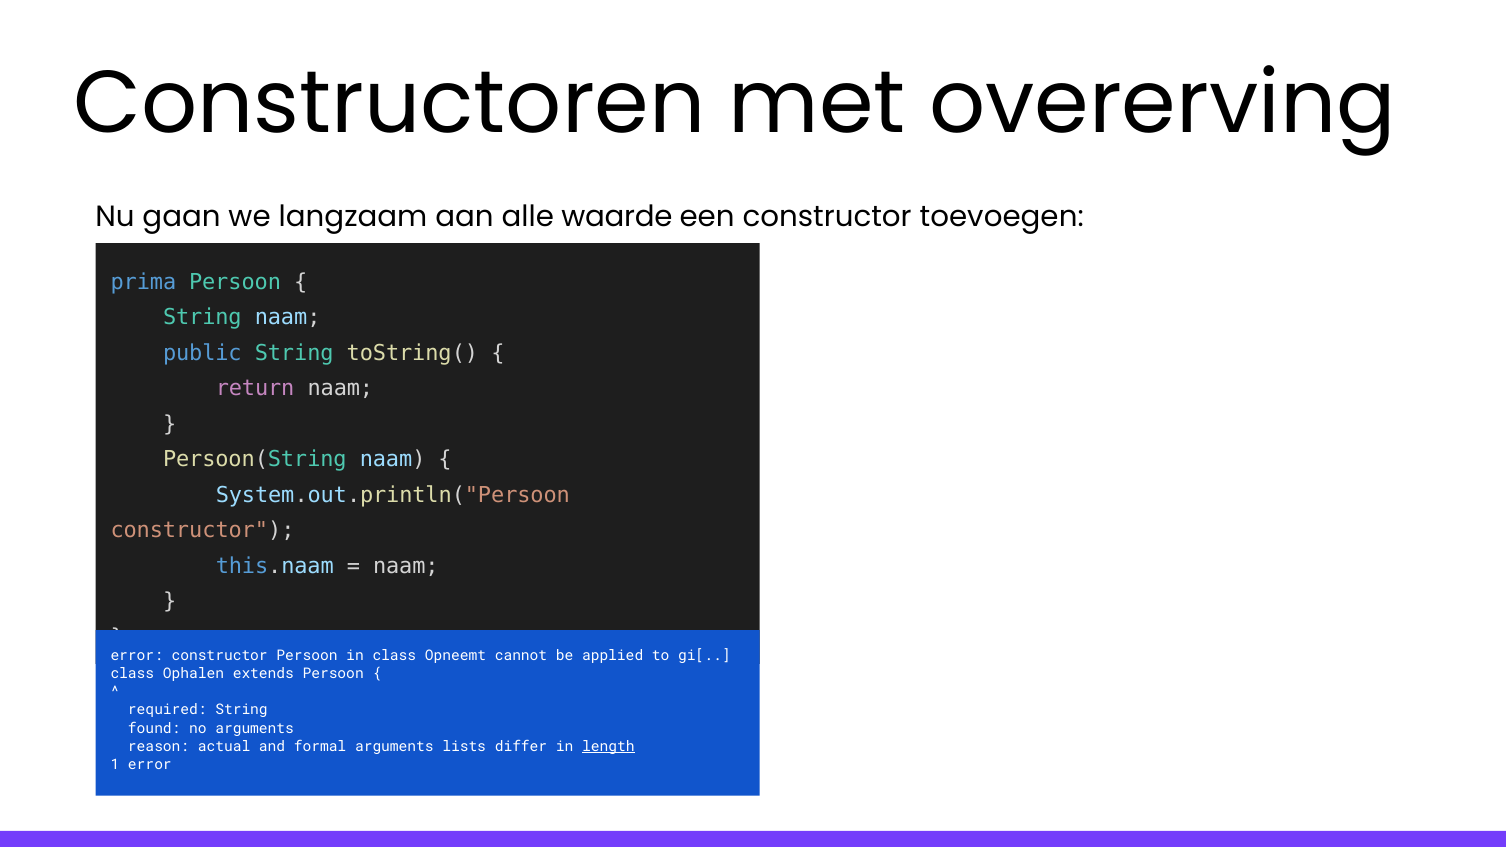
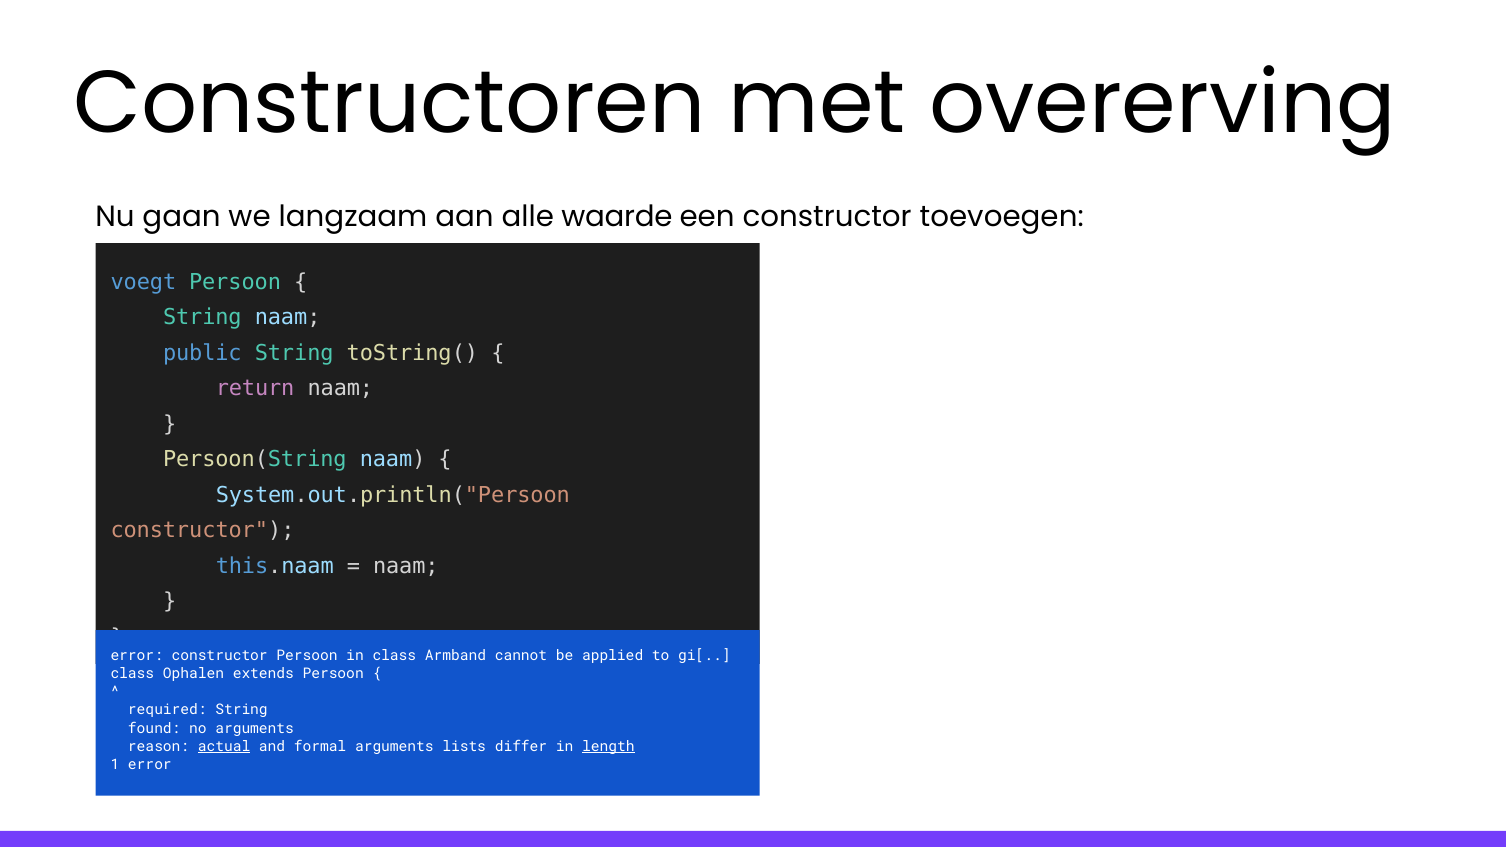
prima: prima -> voegt (143, 282)
Opneemt: Opneemt -> Armband (456, 656)
actual underline: none -> present (224, 747)
